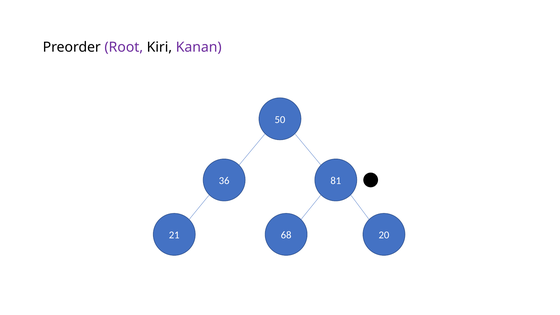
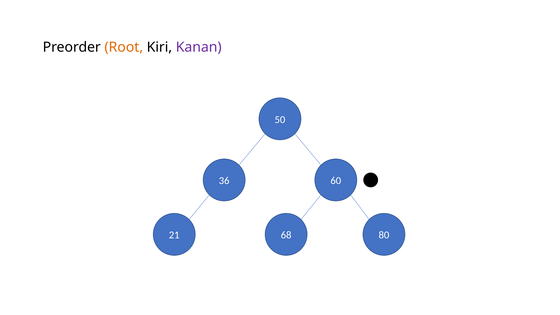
Root colour: purple -> orange (124, 47)
81: 81 -> 60 (336, 181)
20: 20 -> 80 (384, 235)
